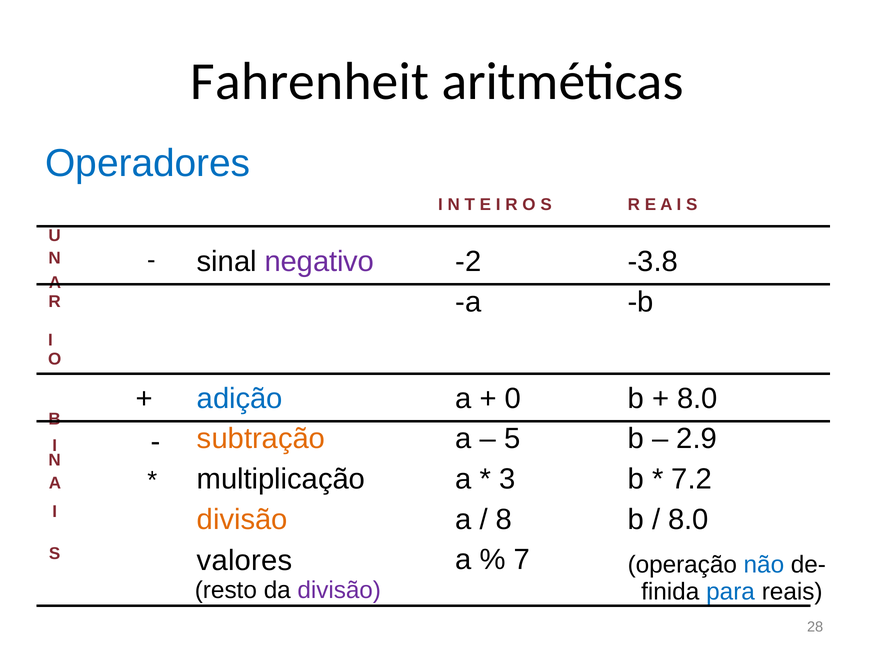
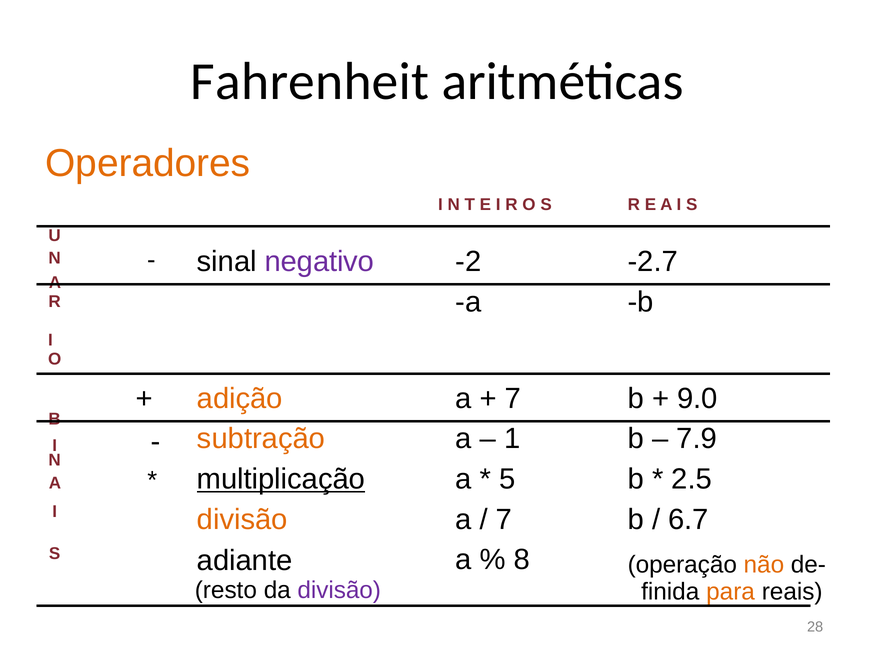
Operadores colour: blue -> orange (148, 163)
-3.8: -3.8 -> -2.7 (653, 262)
adição colour: blue -> orange (240, 399)
0: 0 -> 7 (513, 399)
8.0: 8.0 -> 9.0 (697, 399)
5: 5 -> 1 (512, 439)
2.9: 2.9 -> 7.9 (697, 439)
multiplicação underline: none -> present (281, 479)
3: 3 -> 5 (507, 479)
7.2: 7.2 -> 2.5 (692, 479)
8: 8 -> 7 (504, 519)
8.0: 8.0 -> 6.7 (688, 519)
7: 7 -> 8 (522, 560)
não colour: blue -> orange (764, 565)
valores: valores -> adiante (245, 561)
para colour: blue -> orange (731, 592)
